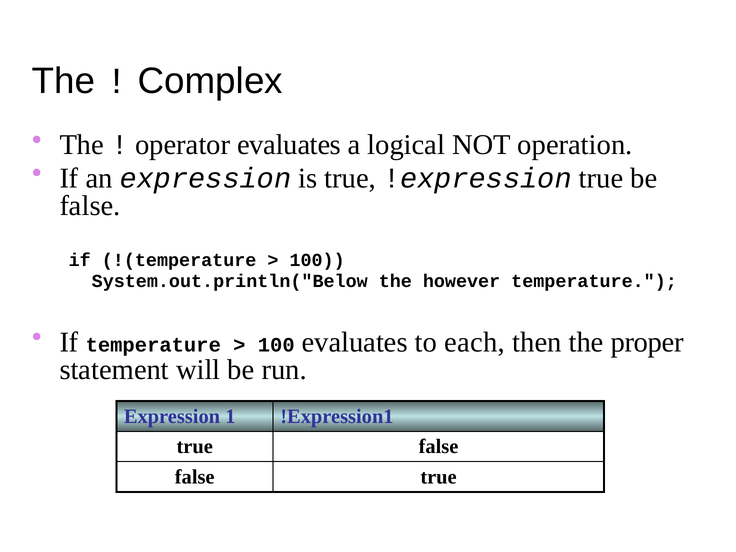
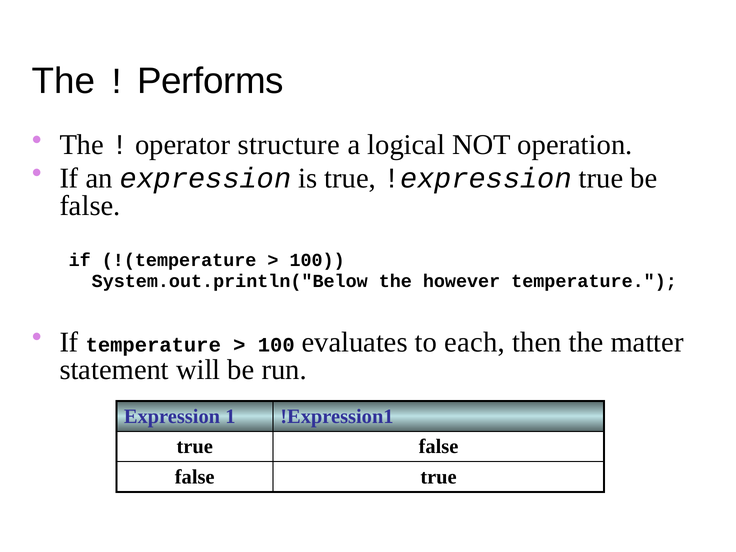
Complex: Complex -> Performs (210, 81)
operator evaluates: evaluates -> structure (289, 145)
proper: proper -> matter (647, 342)
